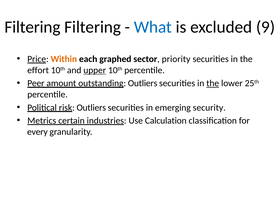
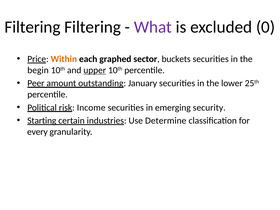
What colour: blue -> purple (153, 27)
9: 9 -> 0 (266, 27)
priority: priority -> buckets (176, 59)
effort: effort -> begin (38, 70)
outstanding Outliers: Outliers -> January (143, 83)
the underline: present -> none (213, 83)
risk Outliers: Outliers -> Income (91, 108)
Metrics: Metrics -> Starting (42, 121)
Calculation: Calculation -> Determine (166, 121)
